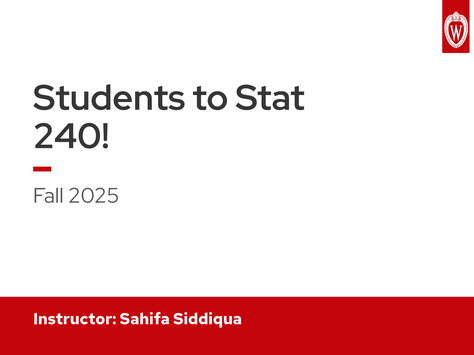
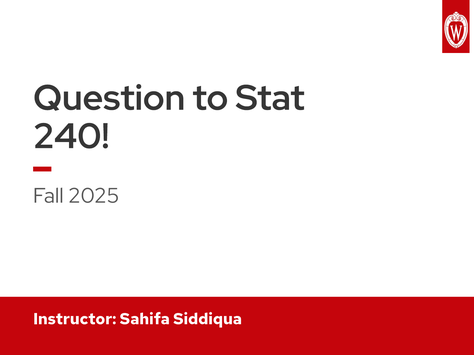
Students: Students -> Question (109, 98)
